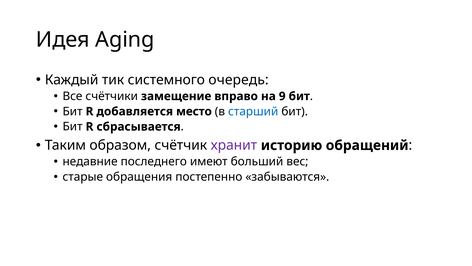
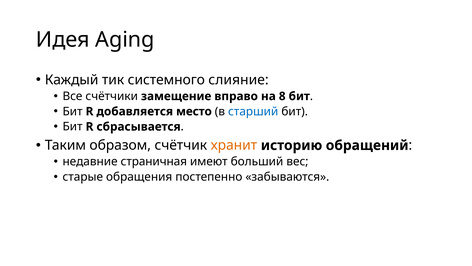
очередь: очередь -> слияние (239, 80)
9: 9 -> 8 (282, 96)
хранит colour: purple -> orange (234, 145)
последнего: последнего -> страничная (154, 161)
